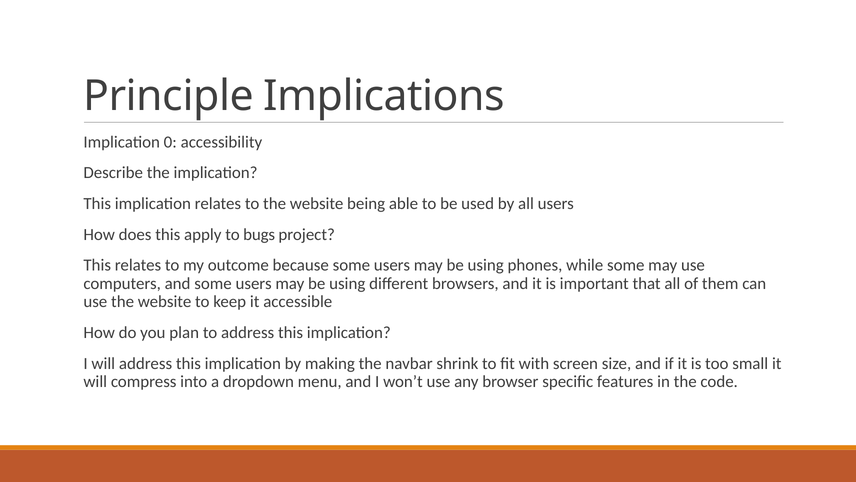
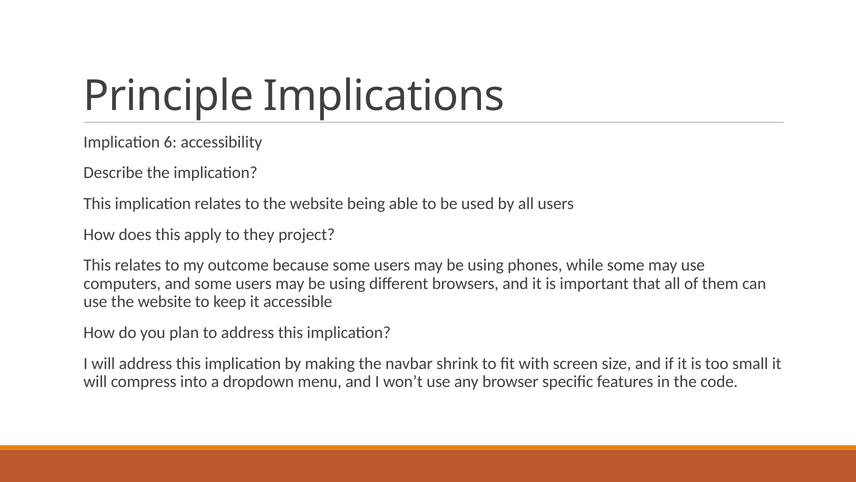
0: 0 -> 6 (170, 142)
bugs: bugs -> they (259, 234)
